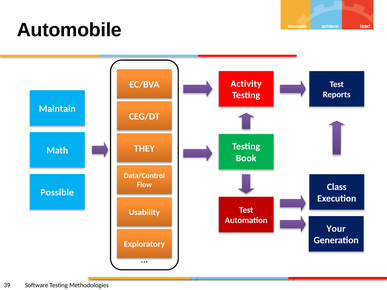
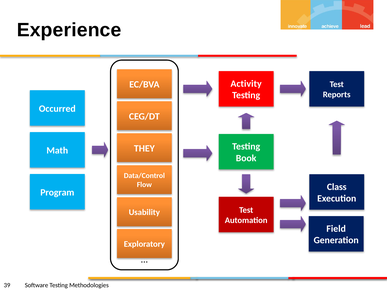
Automobile: Automobile -> Experience (69, 30)
Maintain: Maintain -> Occurred (57, 109)
Possible: Possible -> Program (57, 193)
Your: Your -> Field (336, 229)
